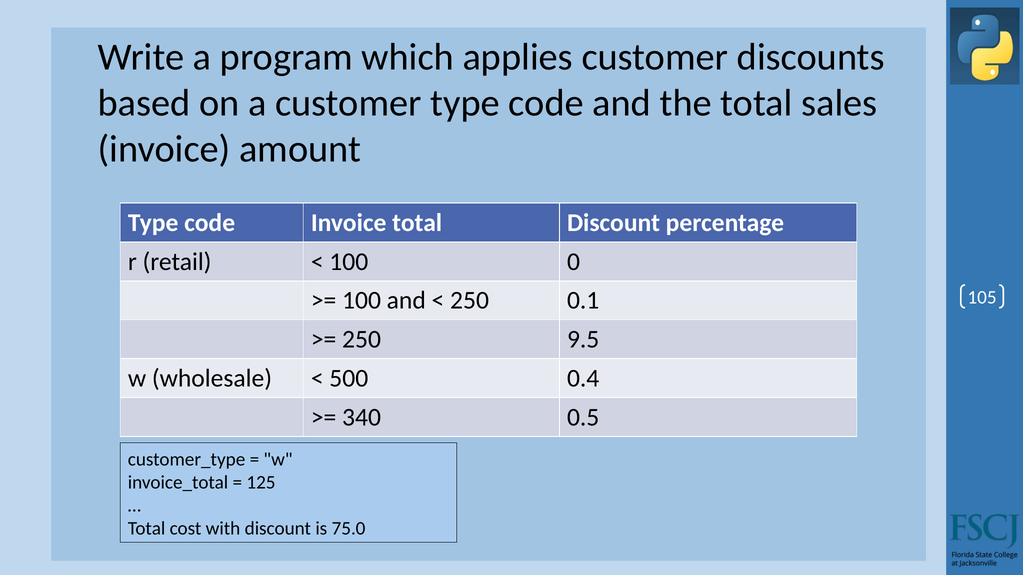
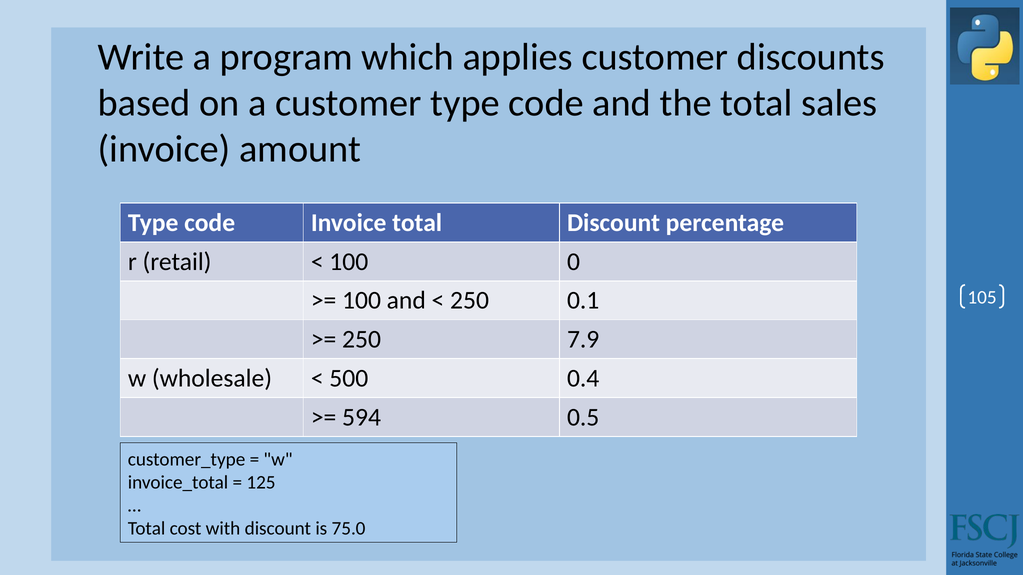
9.5: 9.5 -> 7.9 (583, 340)
340: 340 -> 594 (362, 417)
